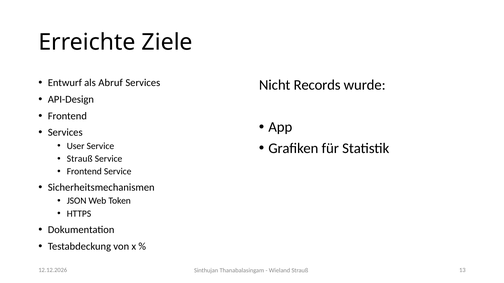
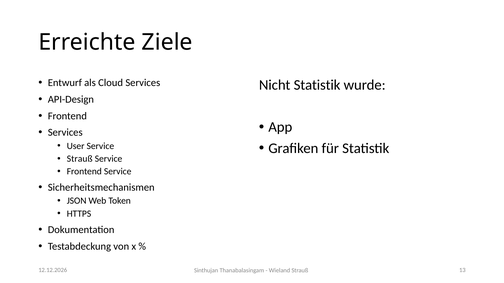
Abruf: Abruf -> Cloud (111, 83)
Nicht Records: Records -> Statistik (317, 85)
